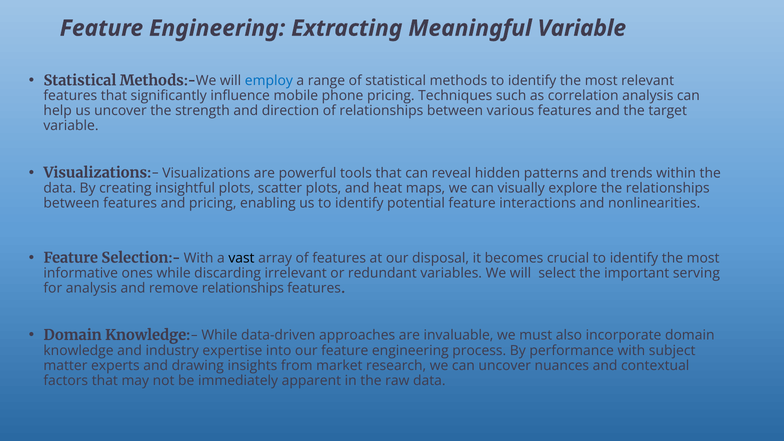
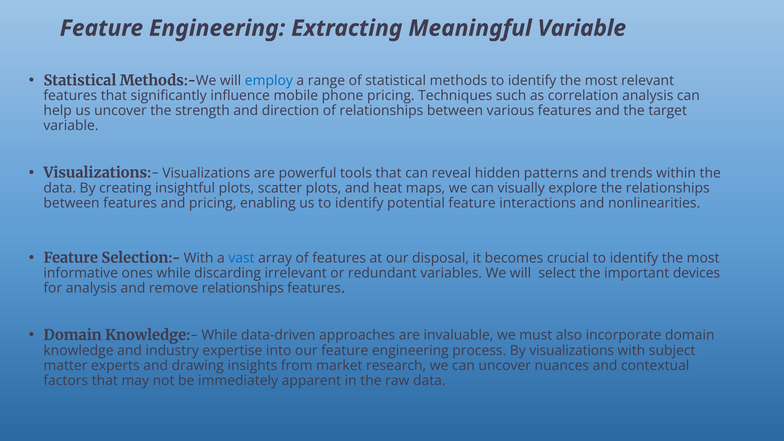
vast colour: black -> blue (241, 258)
serving: serving -> devices (696, 273)
By performance: performance -> visualizations (572, 351)
